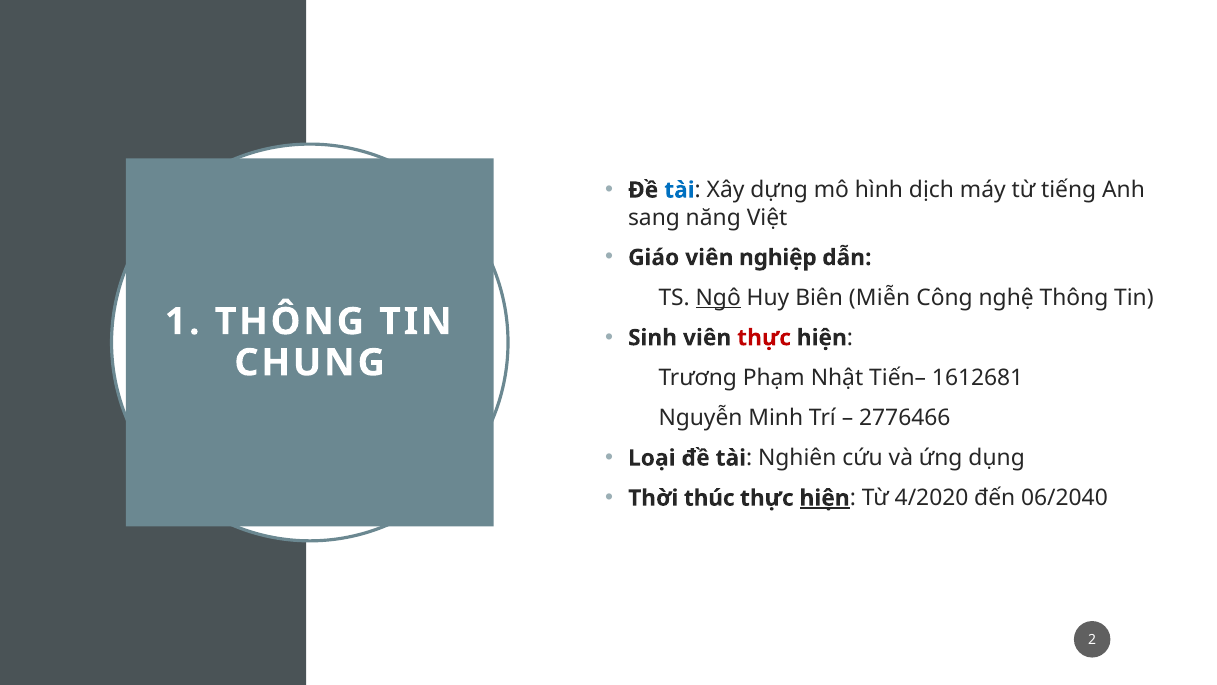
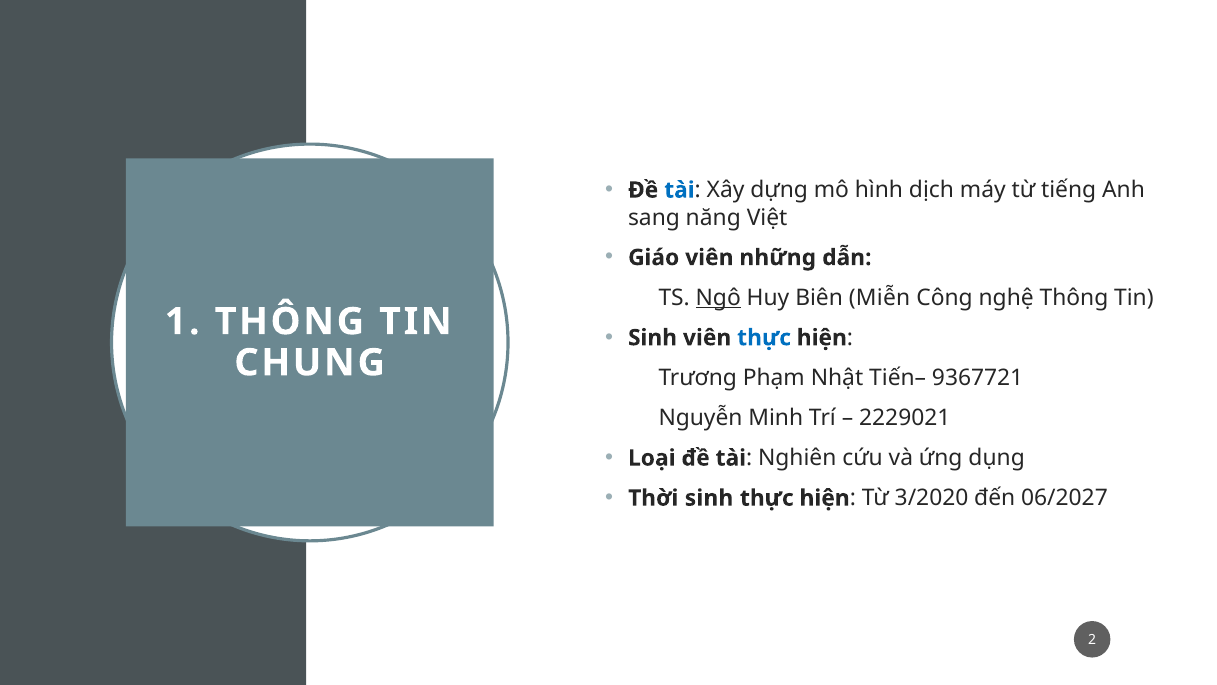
nghiệp: nghiệp -> những (778, 257)
thực colour: red -> blue (764, 338)
1612681: 1612681 -> 9367721 (978, 378)
2776466: 2776466 -> 2229021 (905, 418)
Thời thúc: thúc -> sinh (709, 498)
hiện underline: present -> none (825, 498)
4/2020: 4/2020 -> 3/2020 (932, 498)
06/2040: 06/2040 -> 06/2027 (1064, 498)
